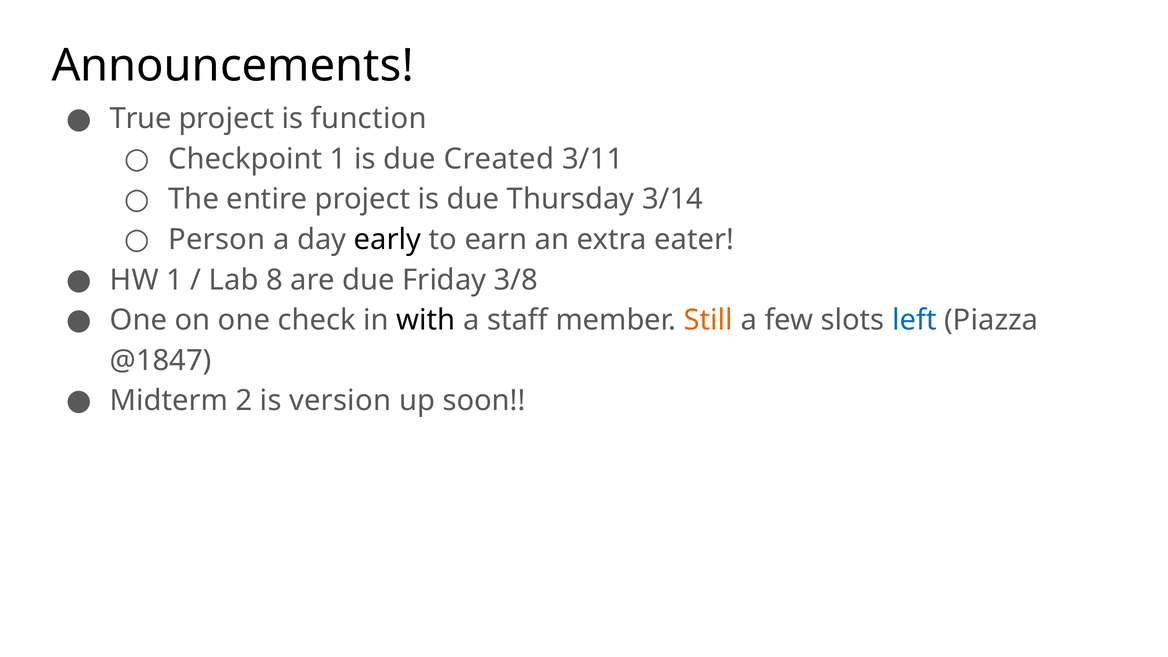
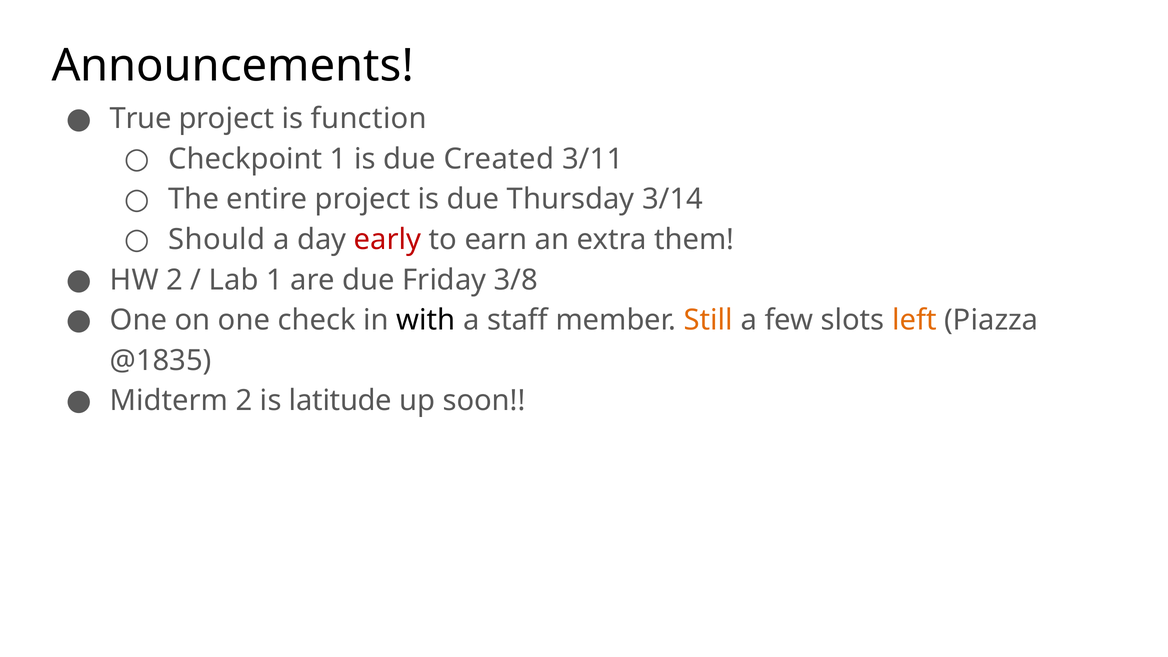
Person: Person -> Should (217, 240)
early colour: black -> red (388, 240)
eater: eater -> them (694, 240)
HW 1: 1 -> 2 (174, 280)
Lab 8: 8 -> 1 (275, 280)
left colour: blue -> orange (914, 320)
@1847: @1847 -> @1835 (161, 360)
version: version -> latitude (340, 401)
